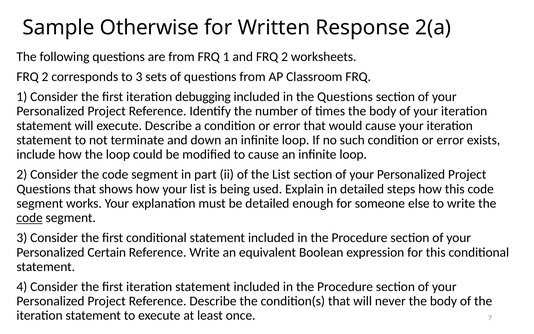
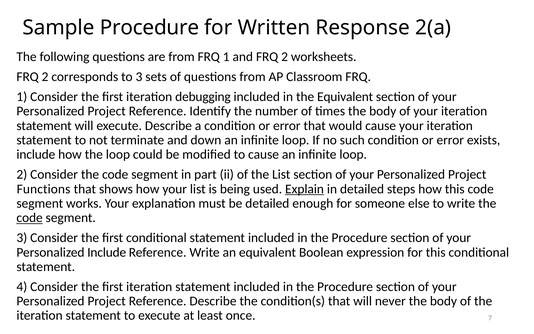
Sample Otherwise: Otherwise -> Procedure (150, 28)
the Questions: Questions -> Equivalent (345, 97)
Questions: Questions -> Functions (44, 189)
Explain underline: none -> present (305, 189)
Personalized Certain: Certain -> Include (107, 252)
